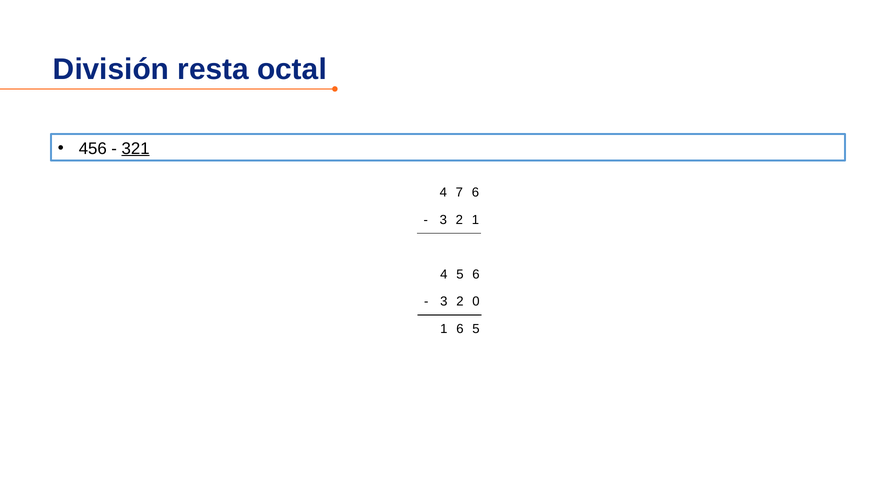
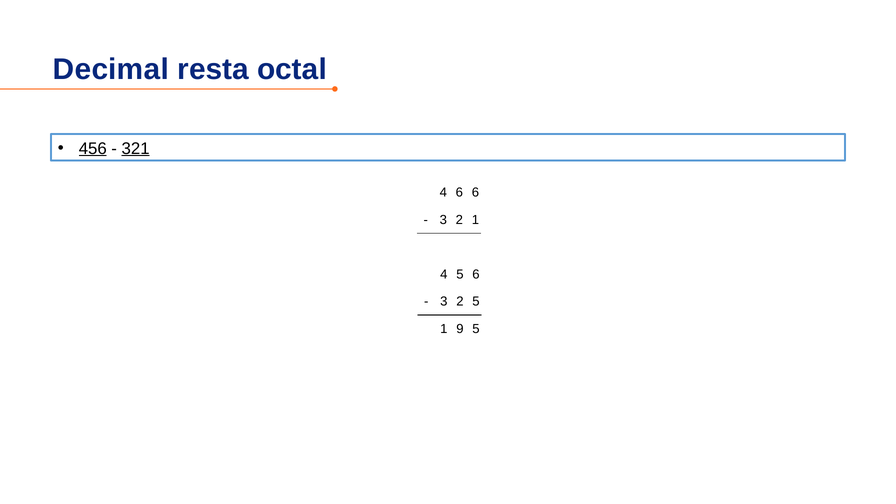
División: División -> Decimal (111, 69)
456 underline: none -> present (93, 148)
4 7: 7 -> 6 (459, 193)
2 0: 0 -> 5 (476, 302)
1 6: 6 -> 9 (460, 329)
